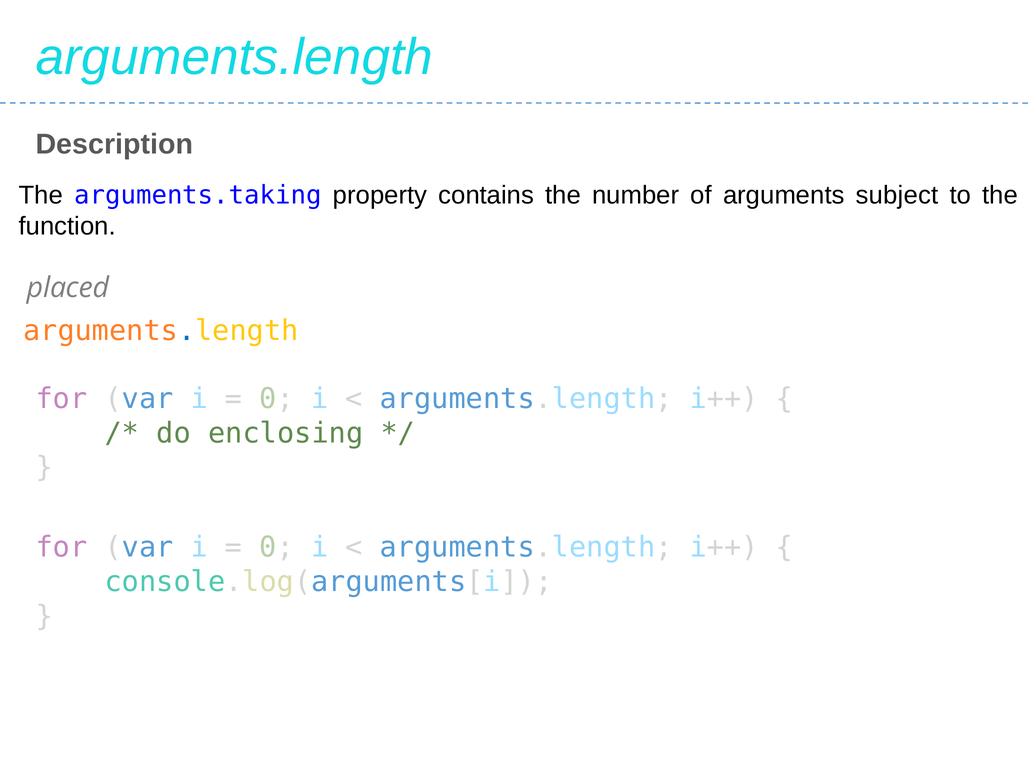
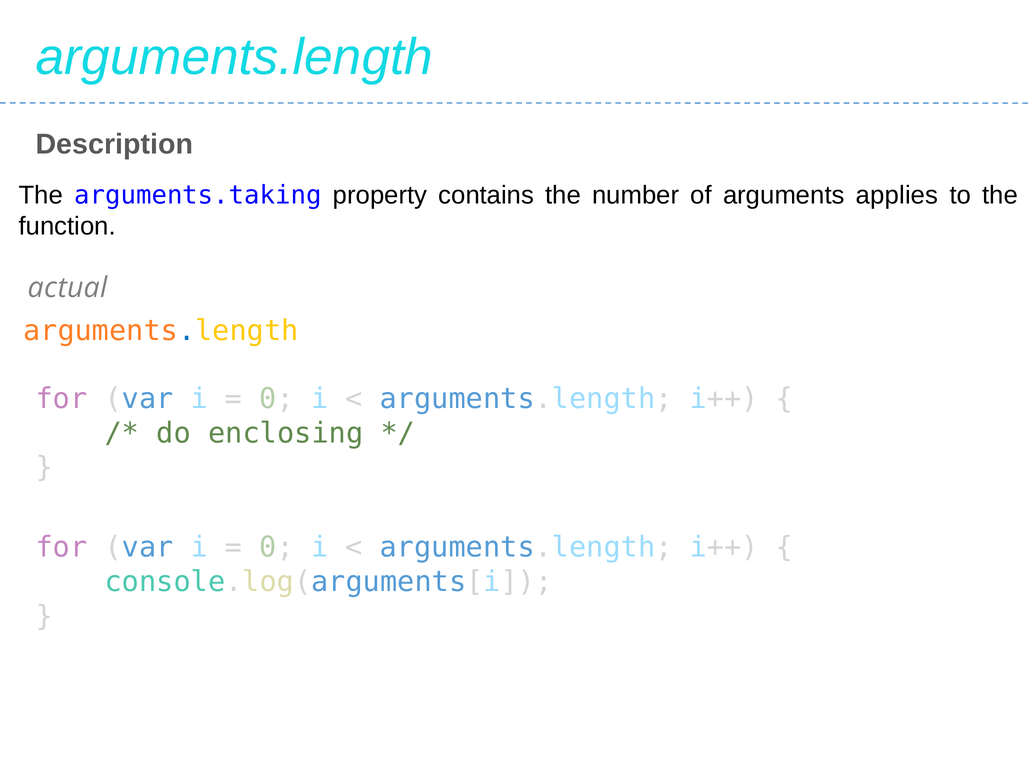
subject: subject -> applies (897, 195)
placed: placed -> actual (68, 288)
